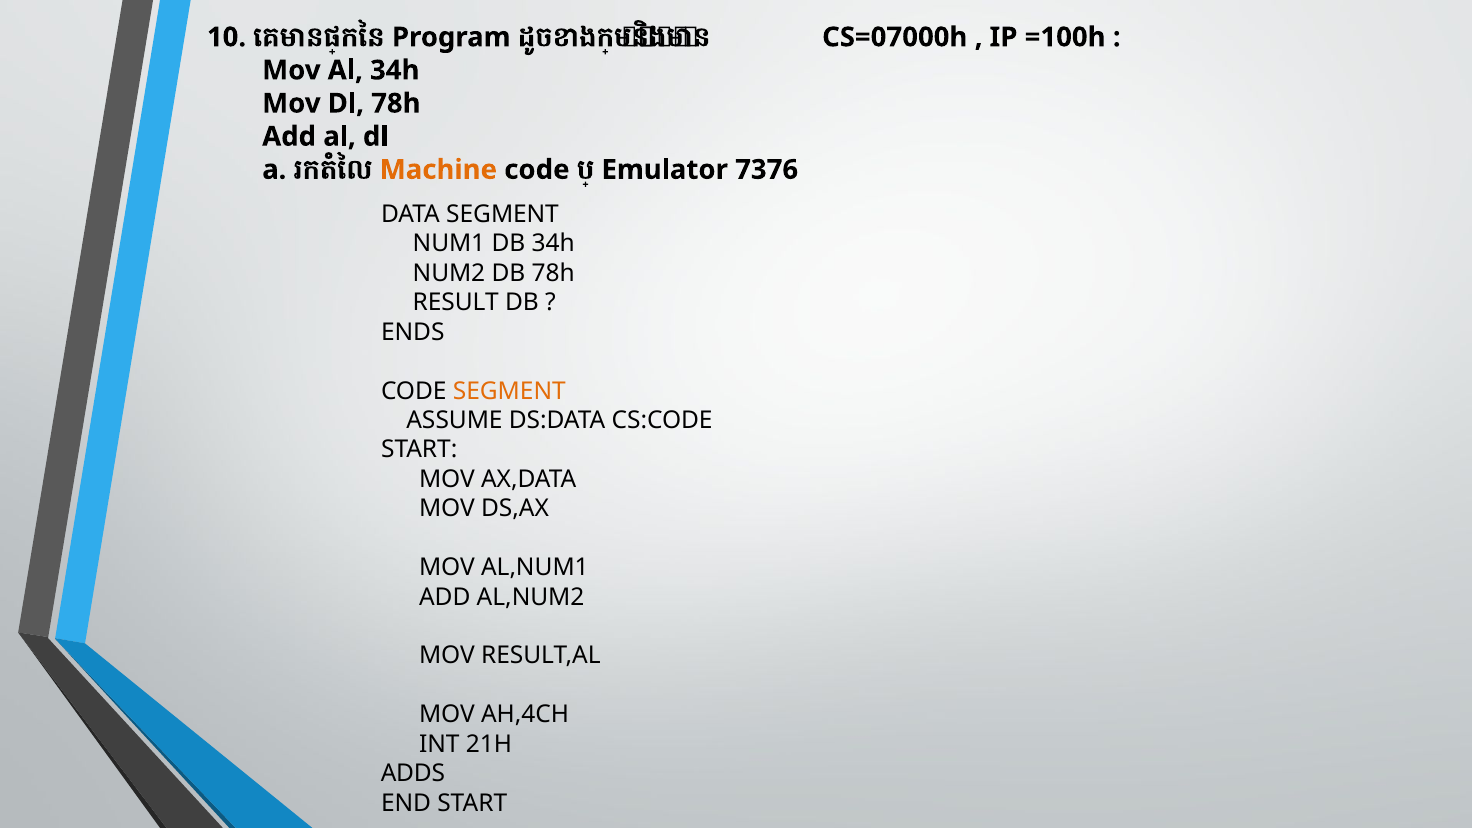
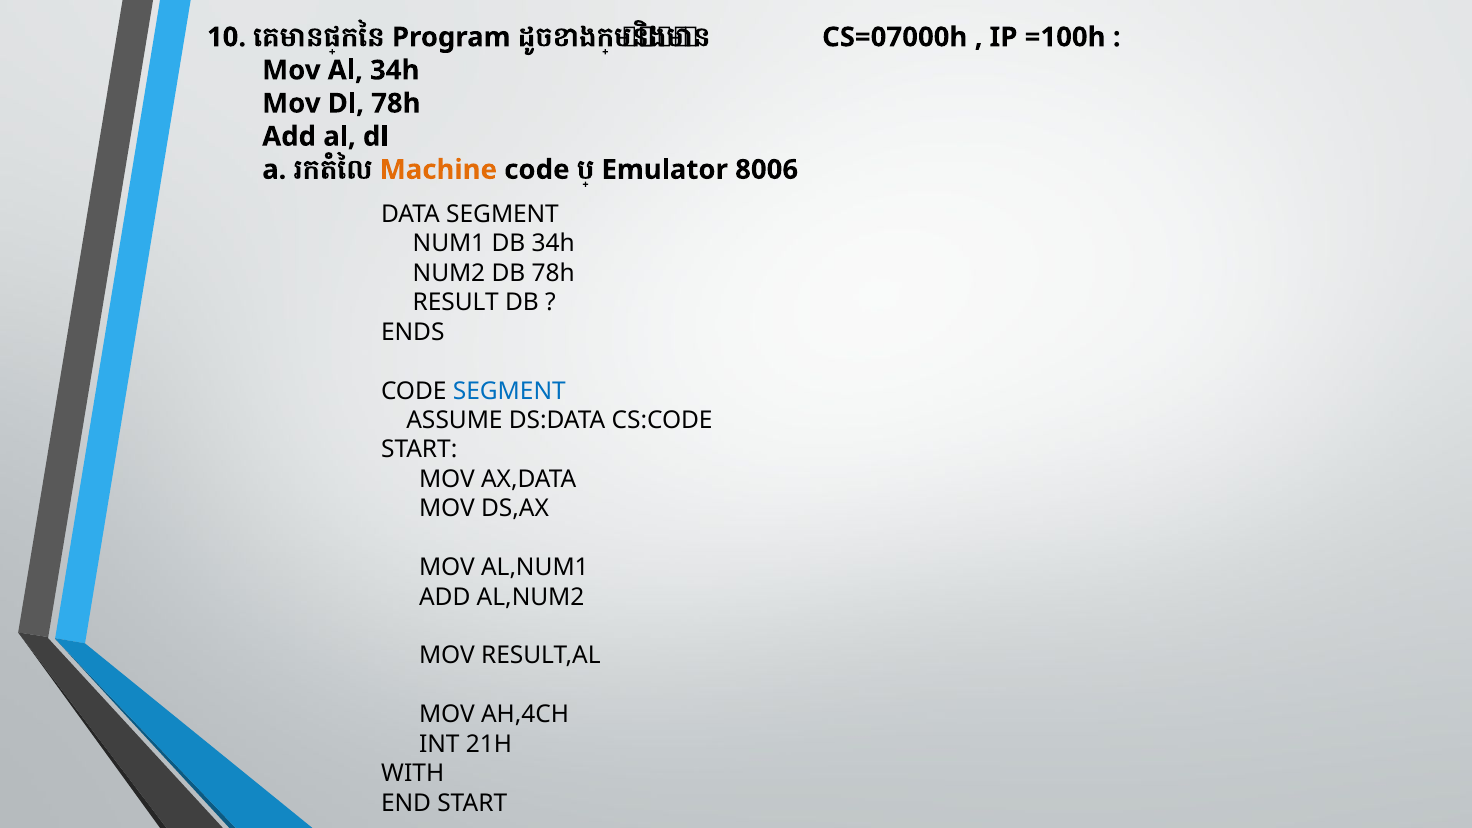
7376: 7376 -> 8006 (767, 170)
SEGMENT colour: orange -> blue (509, 391)
ADDS: ADDS -> WITH (413, 774)
